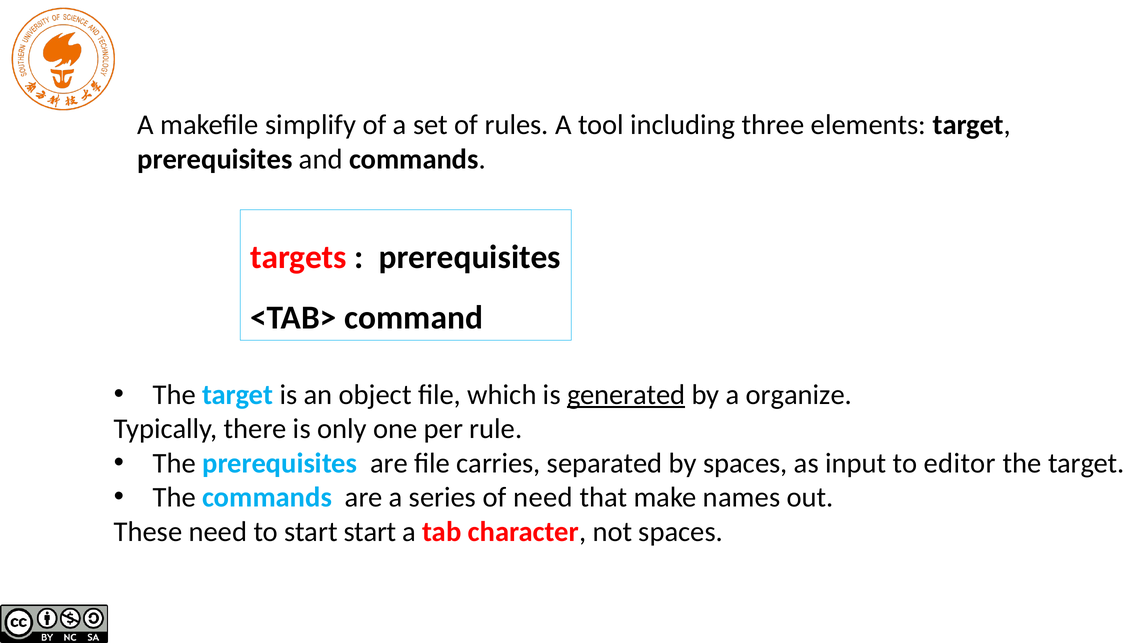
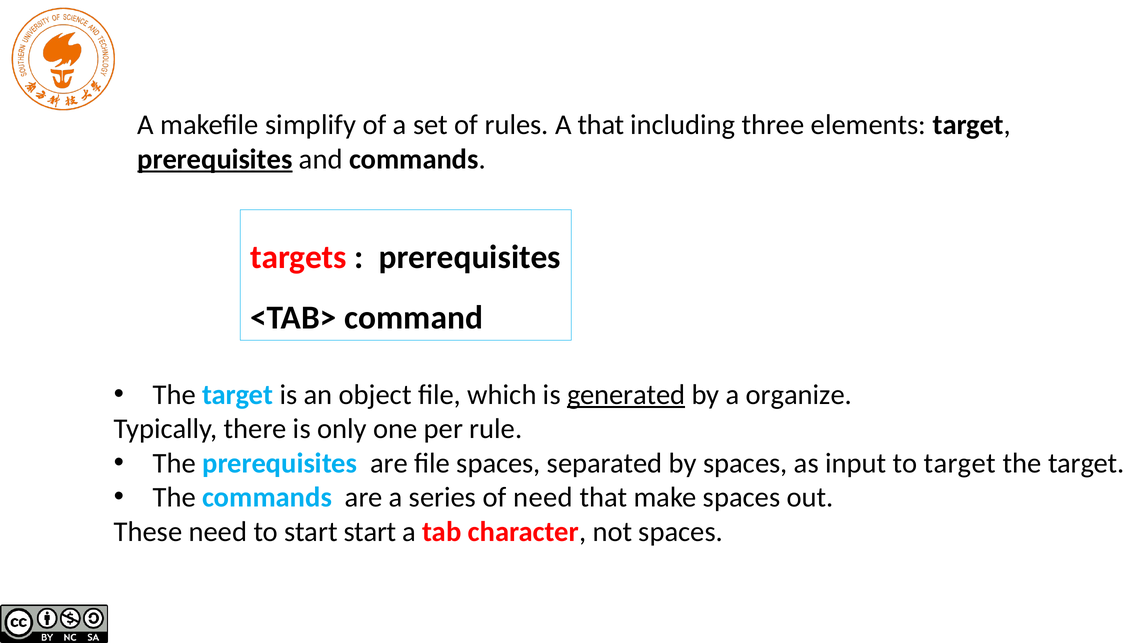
A tool: tool -> that (601, 125)
prerequisites underline: none -> present (215, 159)
file carries: carries -> spaces (498, 463)
to editor: editor -> target (960, 463)
make names: names -> spaces (742, 497)
